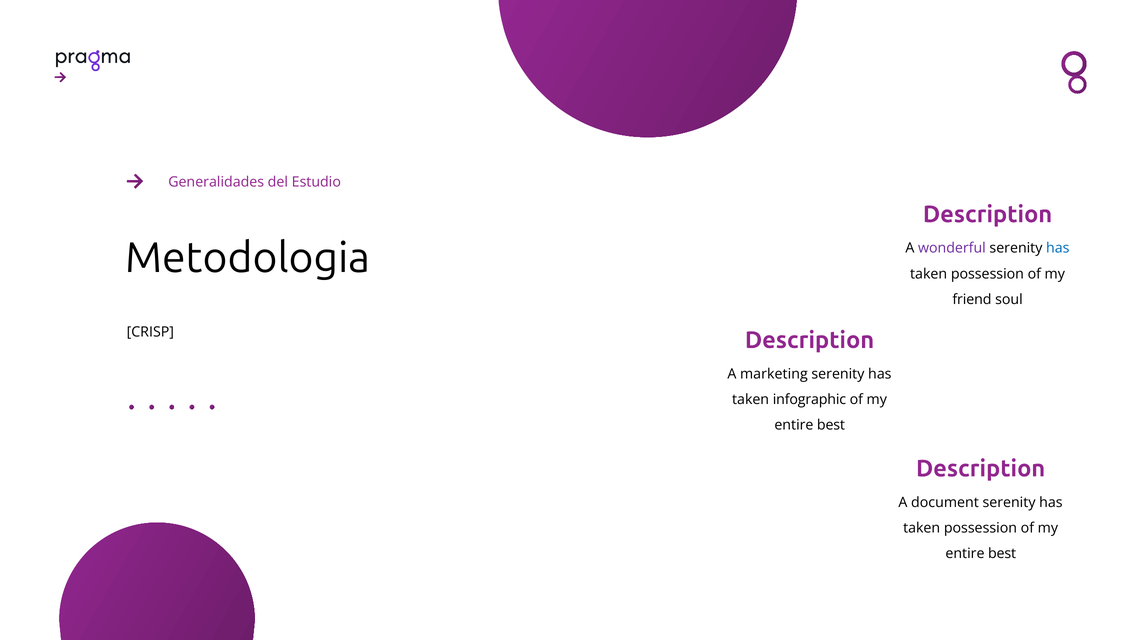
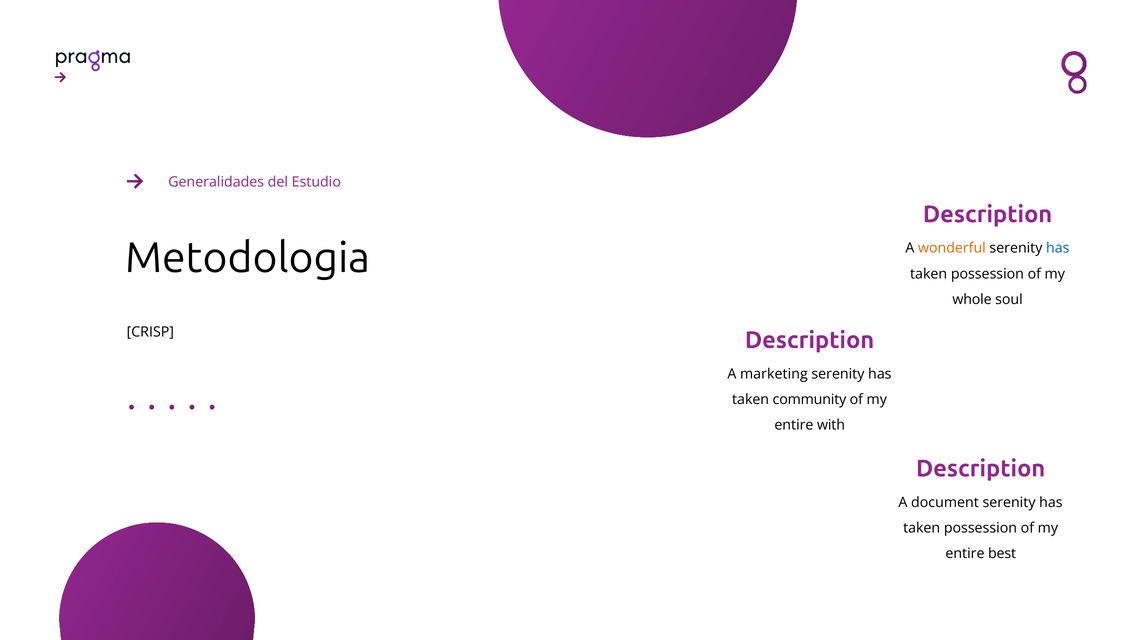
wonderful colour: purple -> orange (952, 248)
friend: friend -> whole (972, 300)
infographic: infographic -> community (809, 400)
best: best -> with (831, 425)
